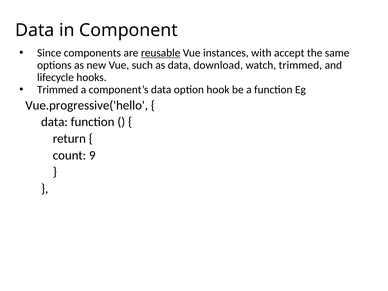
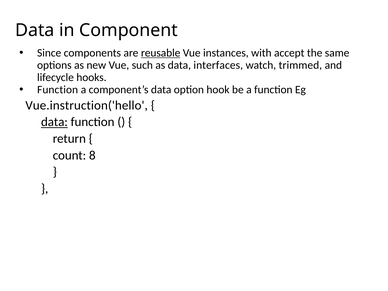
download: download -> interfaces (218, 65)
Trimmed: Trimmed -> Function (58, 90)
Vue.progressive('hello: Vue.progressive('hello -> Vue.instruction('hello (87, 105)
data underline: none -> present (54, 122)
9: 9 -> 8 (92, 155)
